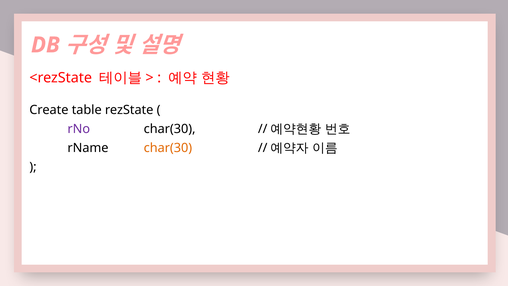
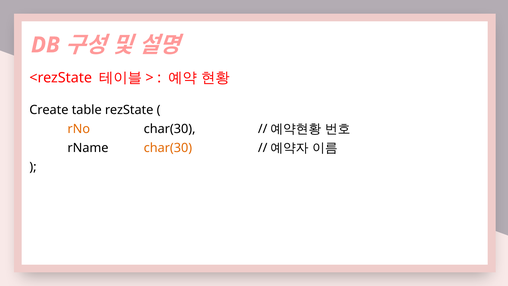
rNo colour: purple -> orange (79, 129)
